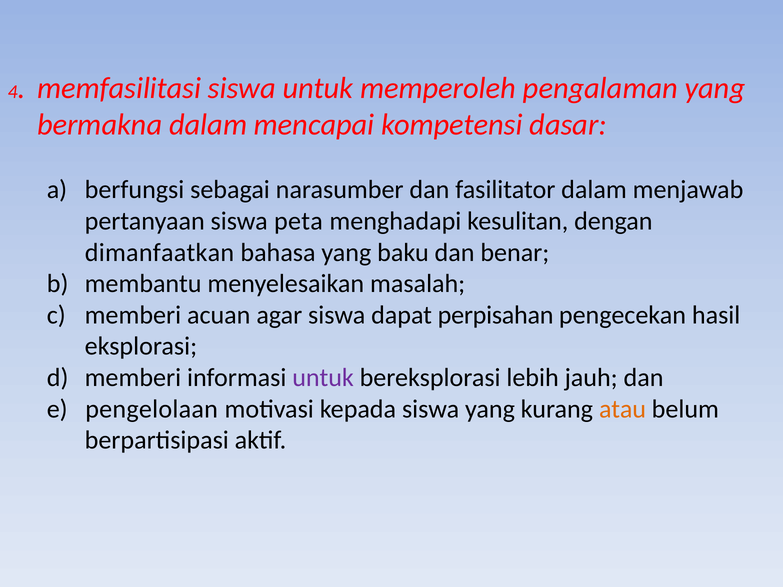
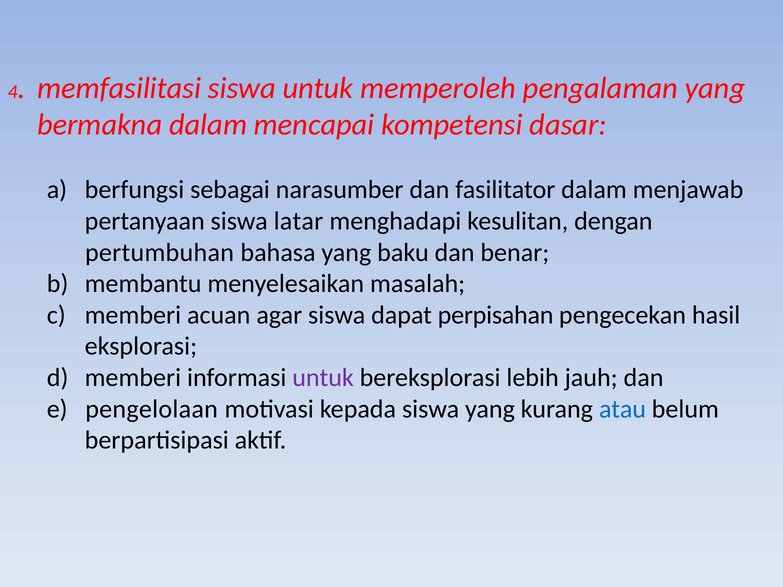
peta: peta -> latar (298, 221)
dimanfaatkan: dimanfaatkan -> pertumbuhan (159, 253)
atau colour: orange -> blue (622, 409)
